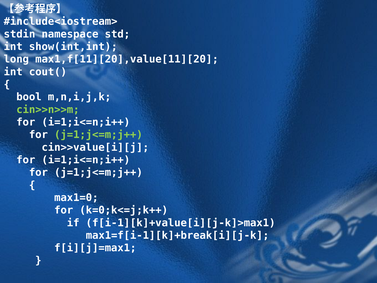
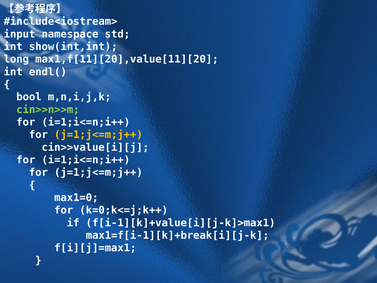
stdin: stdin -> input (19, 34)
cout(: cout( -> endl( (48, 72)
j=1;j<=m;j++ colour: light green -> yellow (98, 135)
